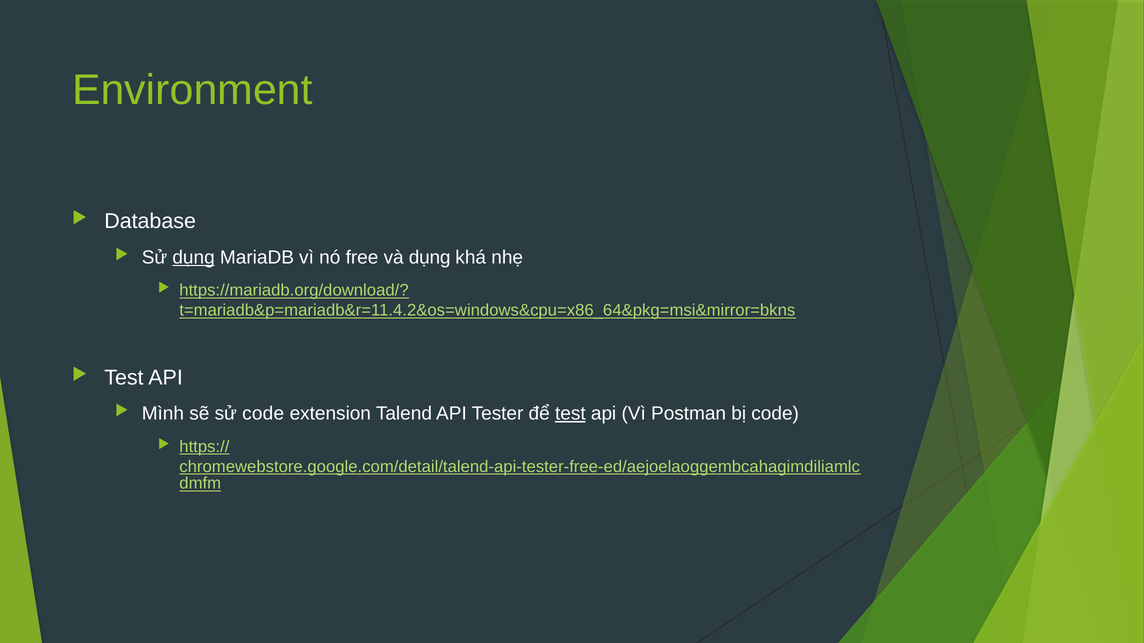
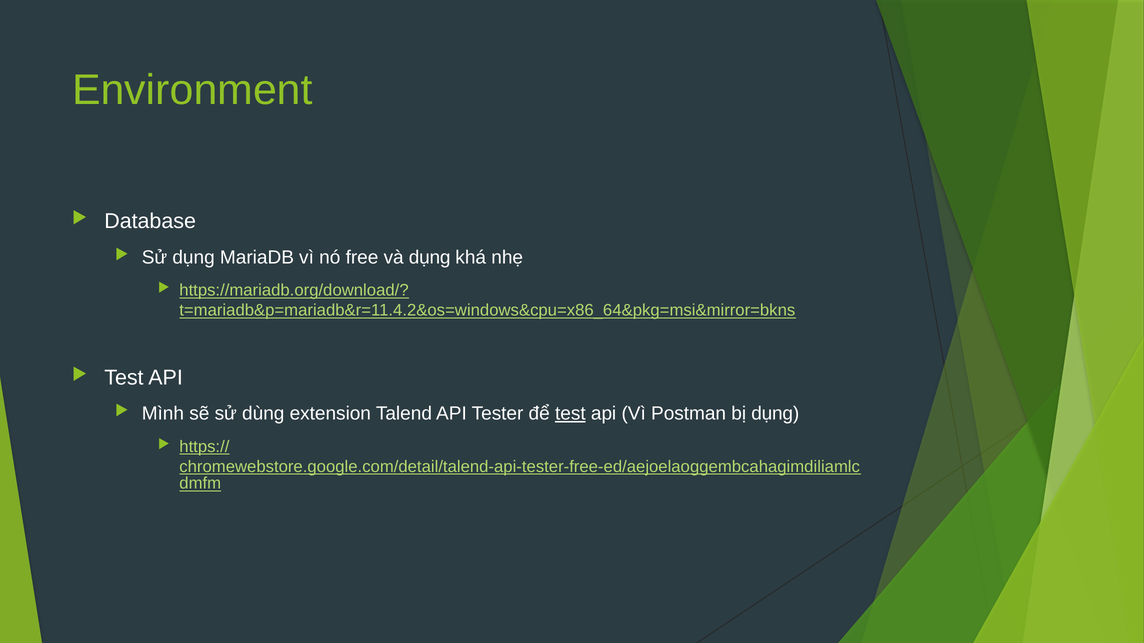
dụng underline: present -> none (194, 257)
sử code: code -> dùng (263, 414)
bị code: code -> dụng (775, 414)
